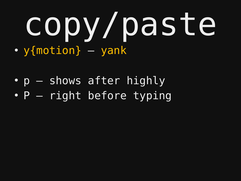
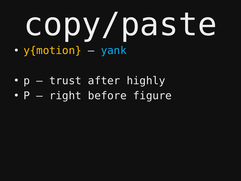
yank colour: yellow -> light blue (114, 51)
shows: shows -> trust (65, 81)
typing: typing -> figure (152, 96)
